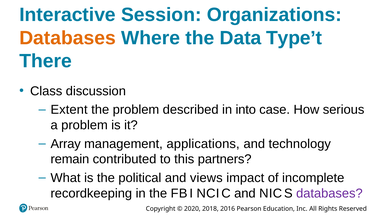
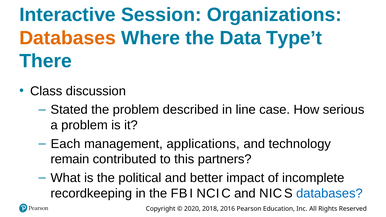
Extent: Extent -> Stated (69, 110)
into: into -> line (246, 110)
Array: Array -> Each (65, 144)
views: views -> better (206, 178)
databases colour: purple -> blue (329, 193)
